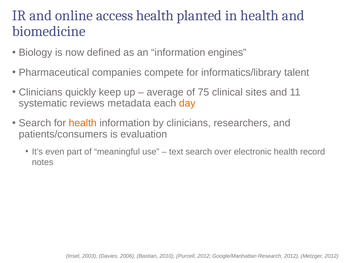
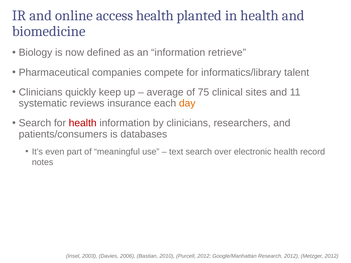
engines: engines -> retrieve (227, 53)
metadata: metadata -> insurance (129, 103)
health colour: orange -> red (83, 123)
evaluation: evaluation -> databases (144, 134)
